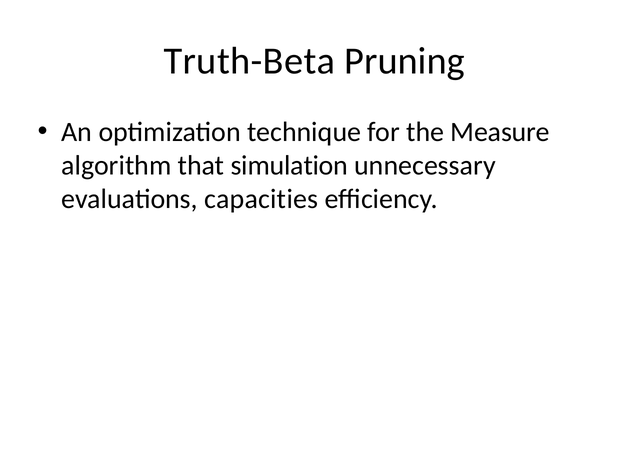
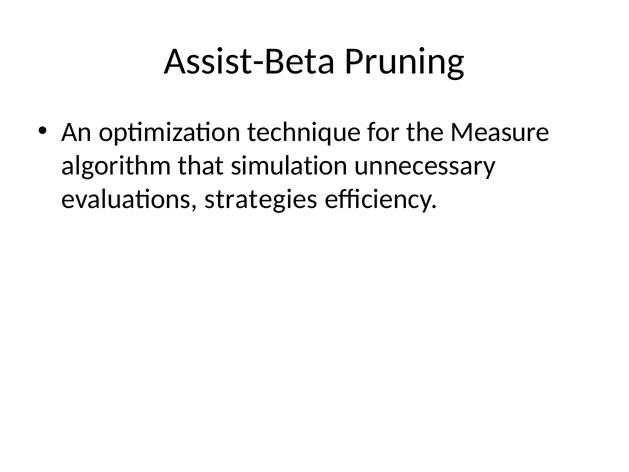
Truth-Beta: Truth-Beta -> Assist-Beta (250, 61)
capacities: capacities -> strategies (261, 199)
